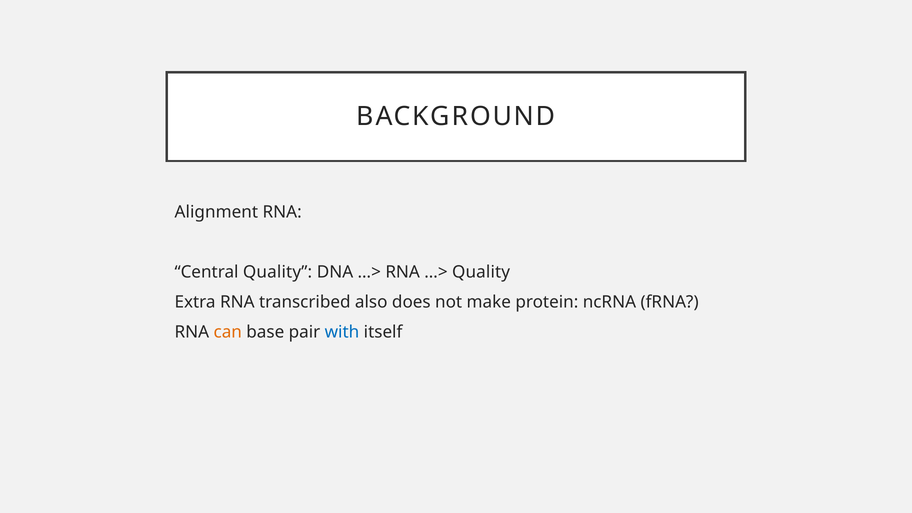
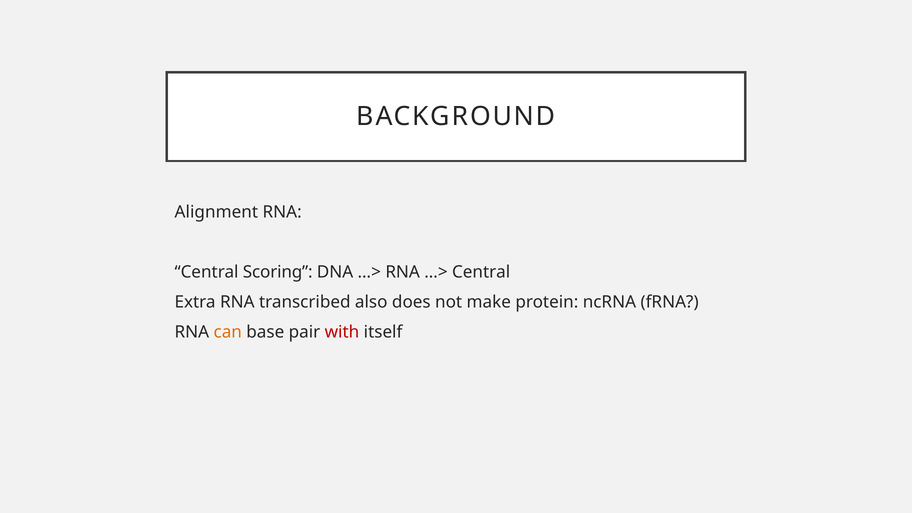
Central Quality: Quality -> Scoring (278, 272)
Quality: Quality -> Central (481, 272)
with colour: blue -> red (342, 332)
